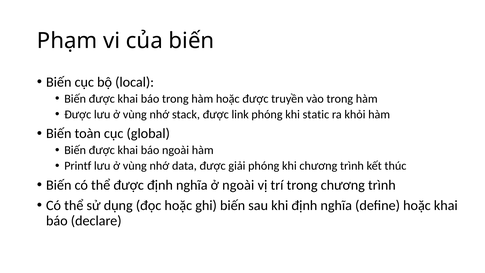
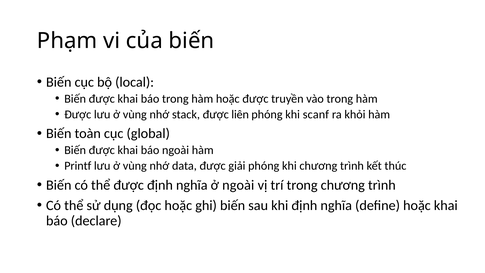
link: link -> liên (240, 114)
static: static -> scanf (316, 114)
